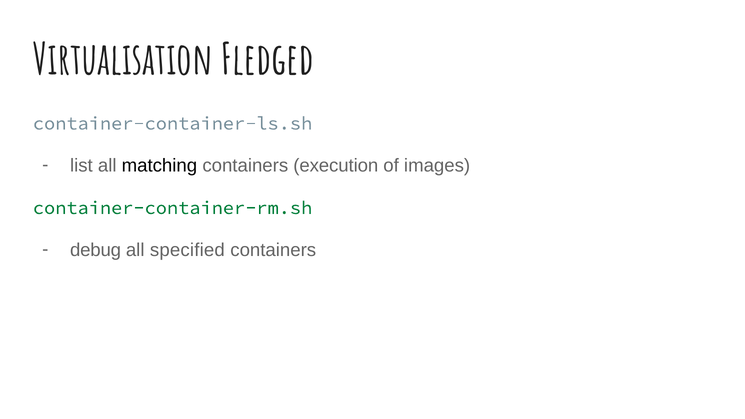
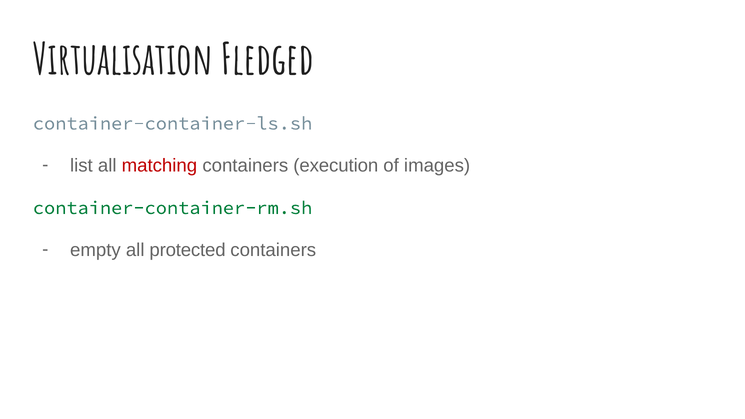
matching colour: black -> red (159, 166)
debug: debug -> empty (95, 250)
specified: specified -> protected (188, 250)
